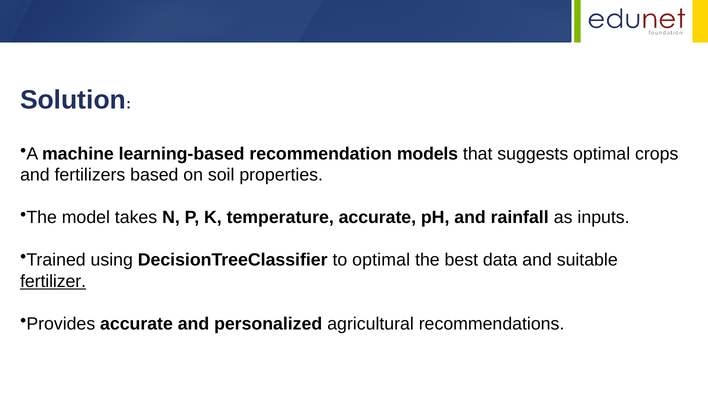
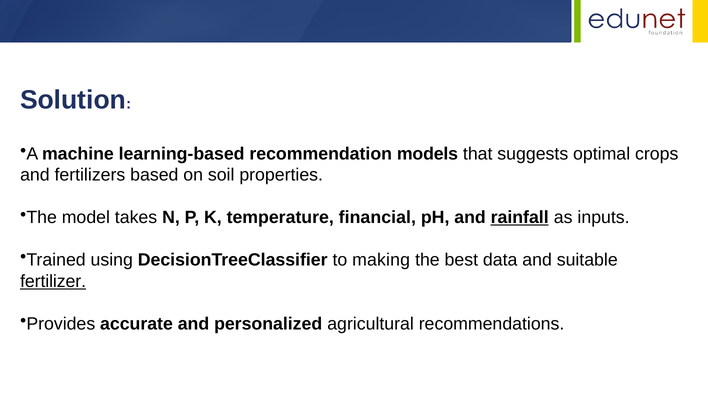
temperature accurate: accurate -> financial (377, 218)
rainfall underline: none -> present (520, 218)
to optimal: optimal -> making (381, 260)
